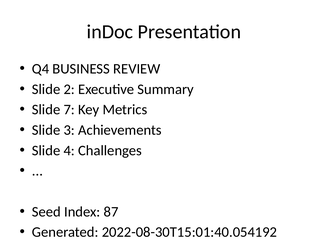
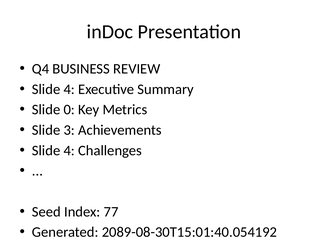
2: 2 -> 4 (69, 89)
7: 7 -> 0 (69, 110)
87: 87 -> 77 (111, 212)
2022-08-30T15:01:40.054192: 2022-08-30T15:01:40.054192 -> 2089-08-30T15:01:40.054192 (189, 232)
